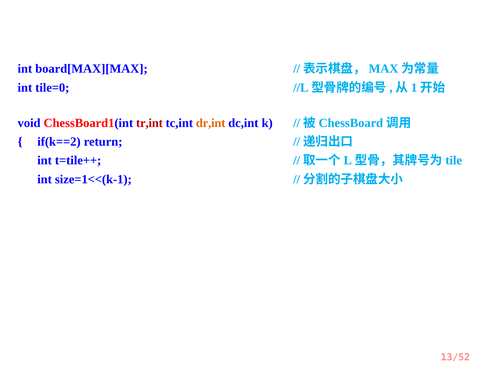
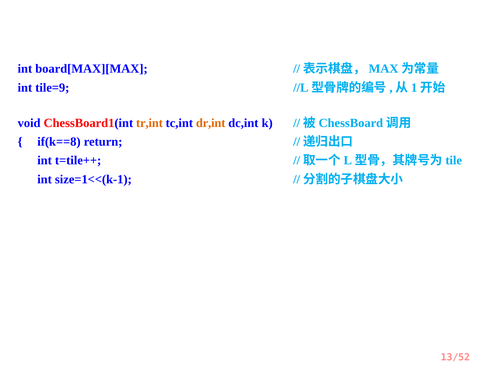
tile=0: tile=0 -> tile=9 (52, 88)
tr,int colour: red -> orange (149, 123)
if(k==2: if(k==2 -> if(k==8 (59, 142)
